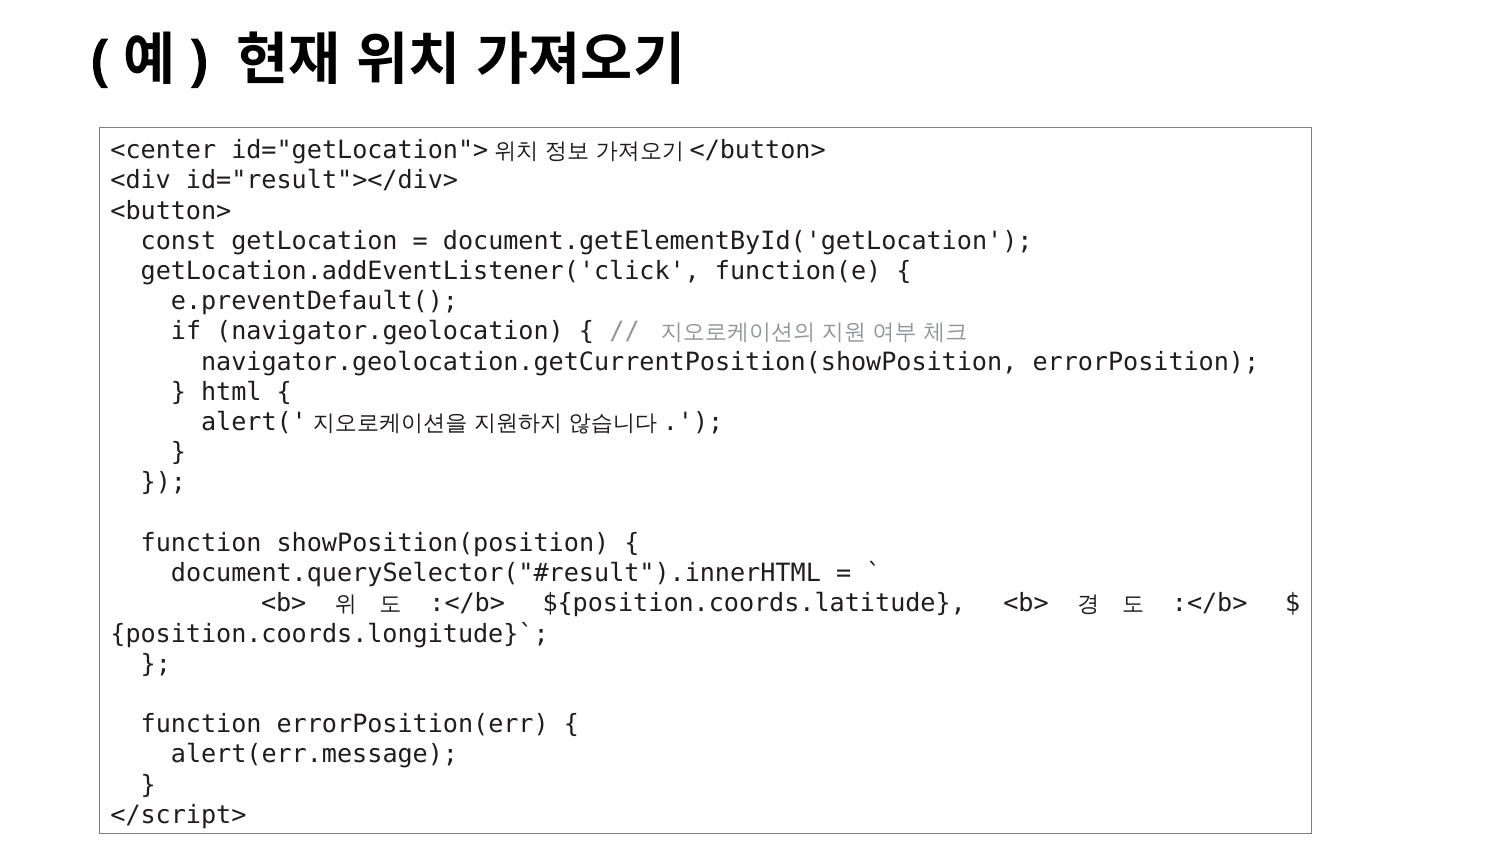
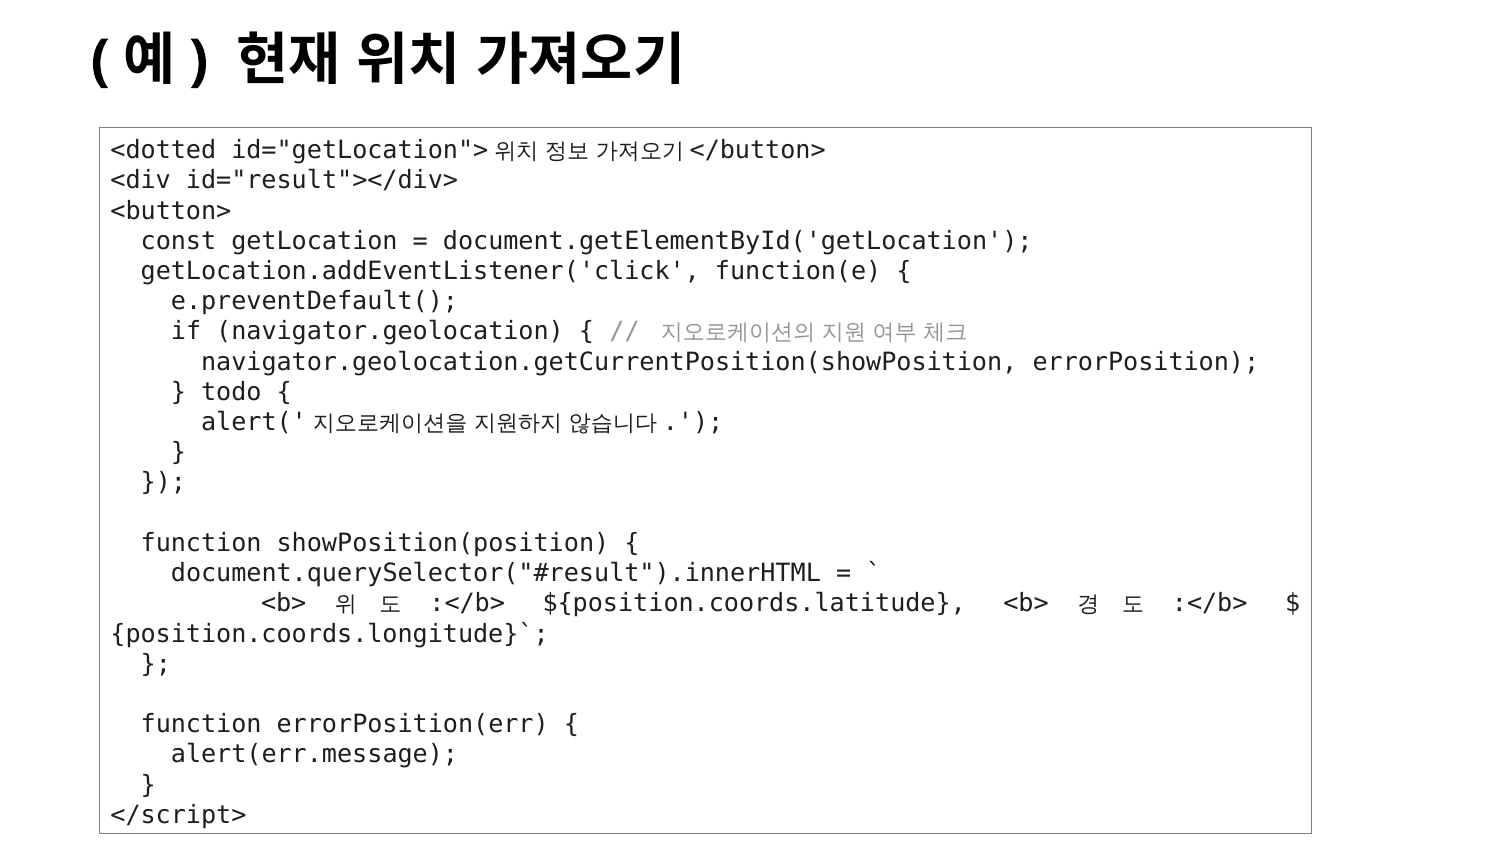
<center: <center -> <dotted (163, 150)
html: html -> todo (231, 392)
